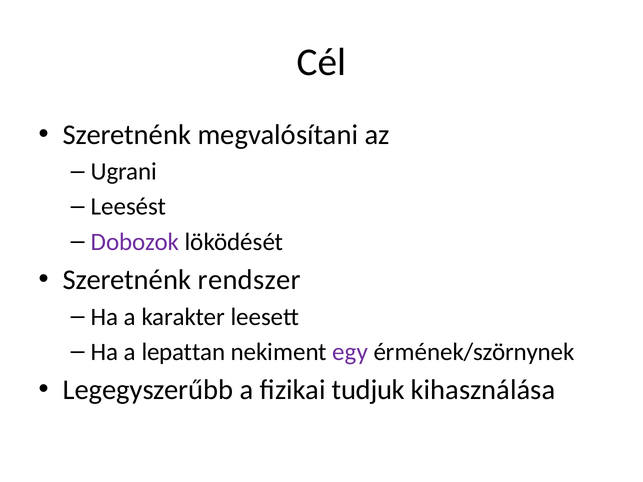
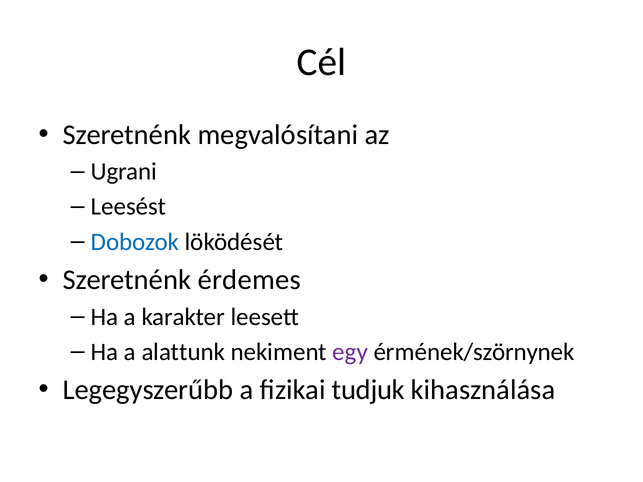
Dobozok colour: purple -> blue (135, 242)
rendszer: rendszer -> érdemes (249, 280)
lepattan: lepattan -> alattunk (183, 352)
